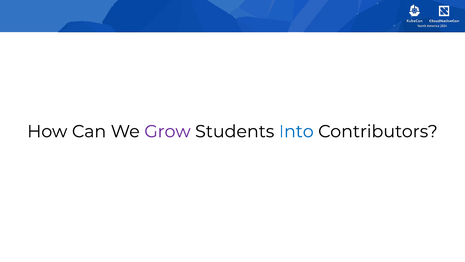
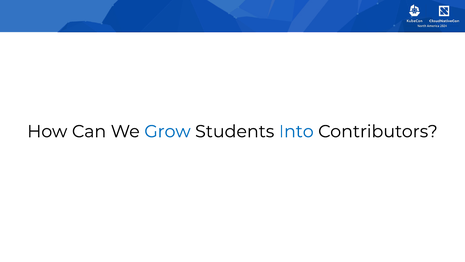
Grow colour: purple -> blue (168, 131)
